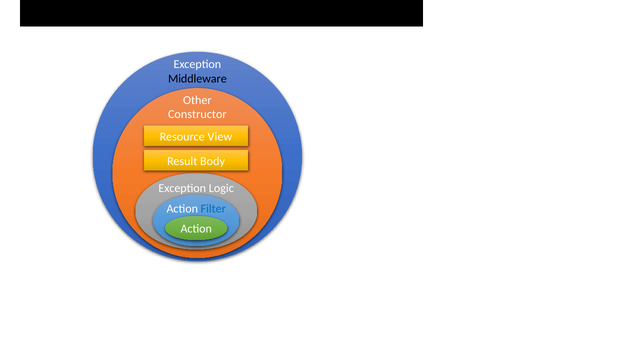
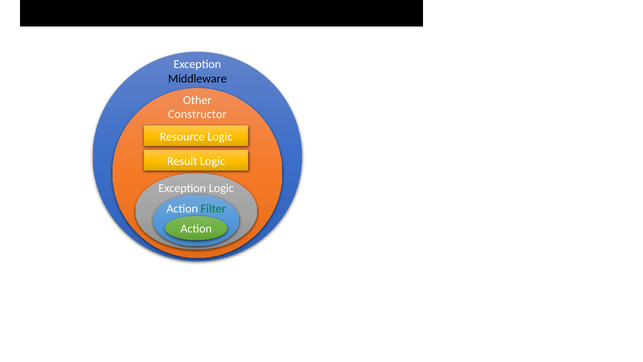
Resource View: View -> Logic (220, 136)
Result Body: Body -> Logic (213, 161)
Filter colour: blue -> green (213, 209)
